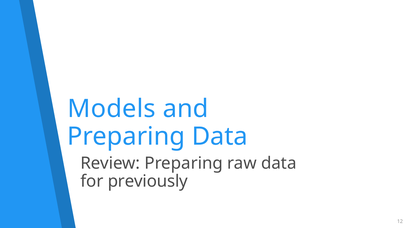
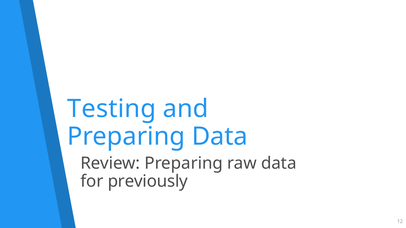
Models: Models -> Testing (112, 109)
